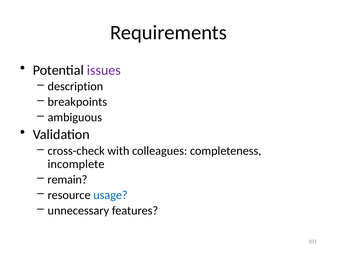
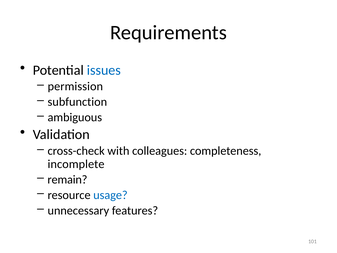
issues colour: purple -> blue (104, 70)
description: description -> permission (75, 86)
breakpoints: breakpoints -> subfunction (77, 102)
